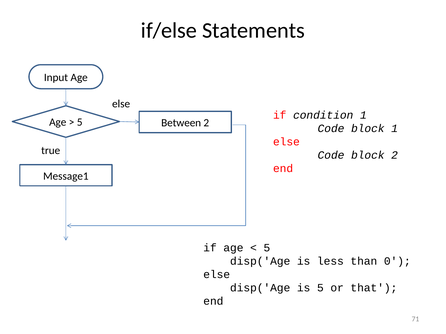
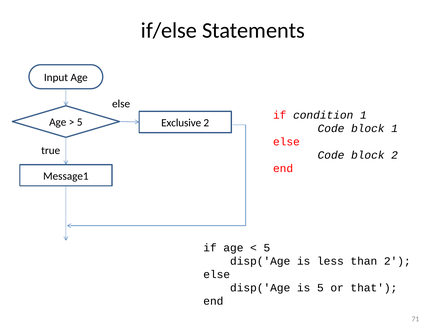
Between: Between -> Exclusive (181, 123)
than 0: 0 -> 2 (397, 262)
